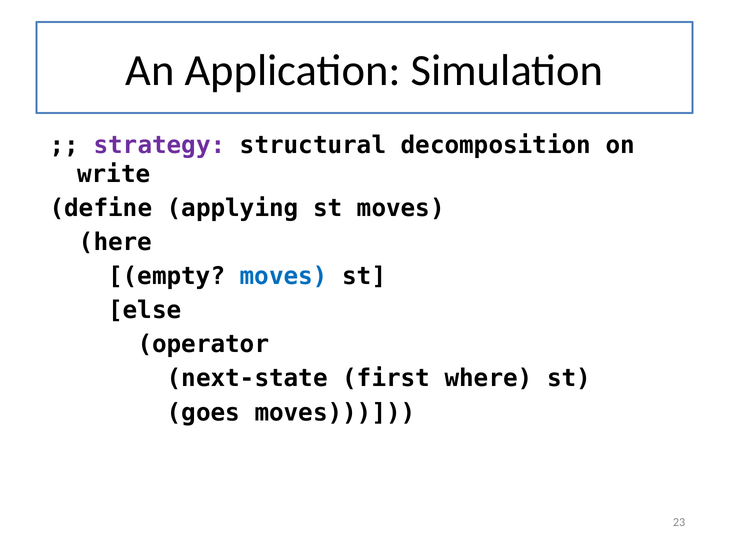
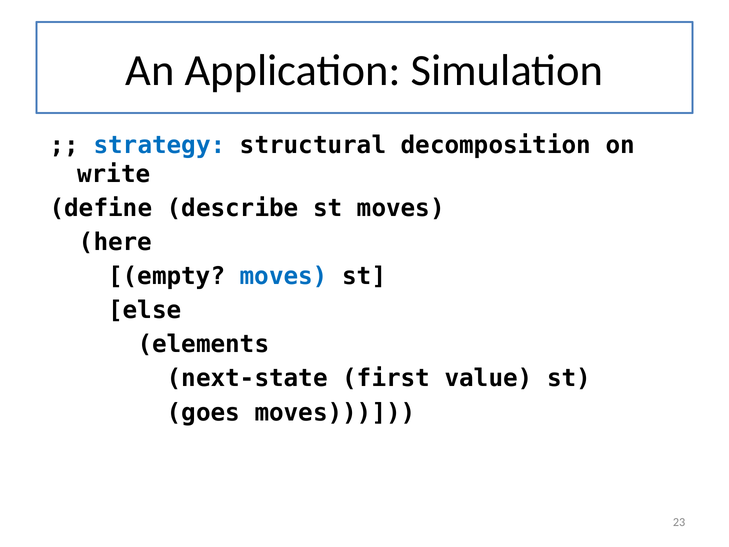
strategy colour: purple -> blue (159, 145)
applying: applying -> describe (233, 208)
operator: operator -> elements (203, 344)
where: where -> value (489, 378)
